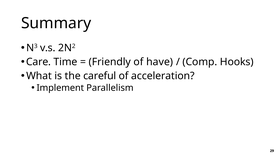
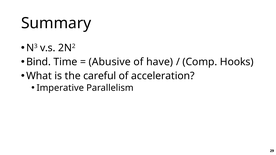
Care: Care -> Bind (39, 62)
Friendly: Friendly -> Abusive (110, 62)
Implement: Implement -> Imperative (60, 88)
